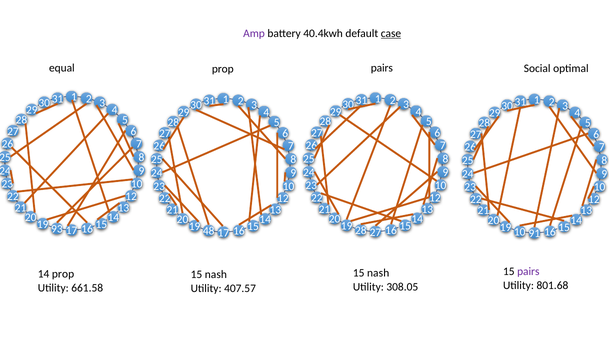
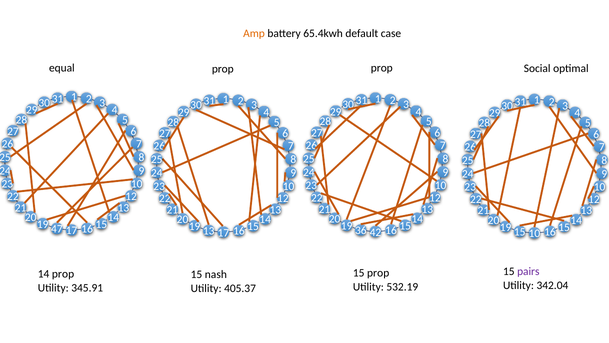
Amp colour: purple -> orange (254, 33)
40.4kwh: 40.4kwh -> 65.4kwh (323, 33)
case underline: present -> none (391, 33)
prop pairs: pairs -> prop (382, 68)
93: 93 -> 47 (57, 229)
28: 28 -> 36 (361, 230)
48: 48 -> 13 (209, 231)
10: 10 -> 15 (520, 232)
91: 91 -> 10 (534, 233)
16 27: 27 -> 42 (375, 232)
nash: nash -> prop (378, 273)
801.68: 801.68 -> 342.04 (552, 285)
308.05: 308.05 -> 532.19 (402, 286)
661.58: 661.58 -> 345.91 (87, 288)
407.57: 407.57 -> 405.37 (240, 288)
